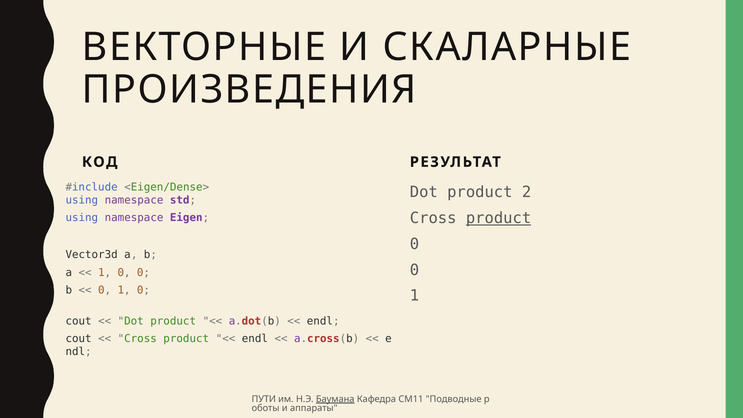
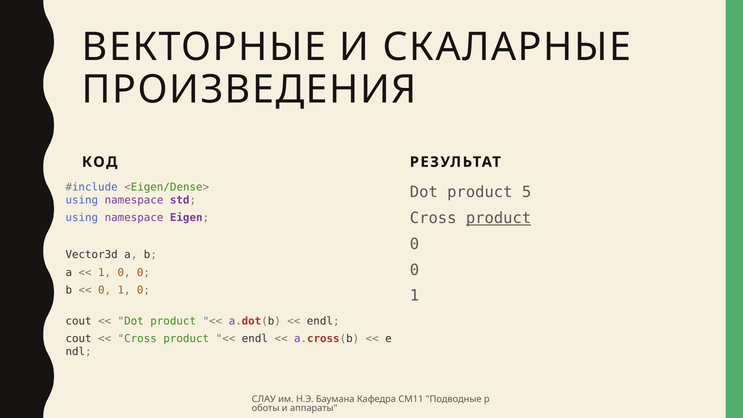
2: 2 -> 5 (527, 192)
ПУТИ: ПУТИ -> СЛАУ (264, 399)
Баумана underline: present -> none (335, 399)
